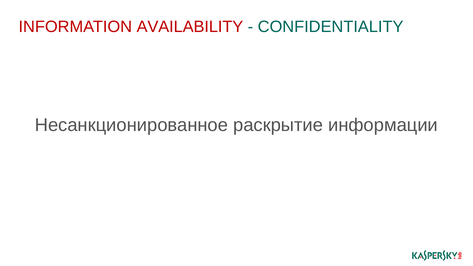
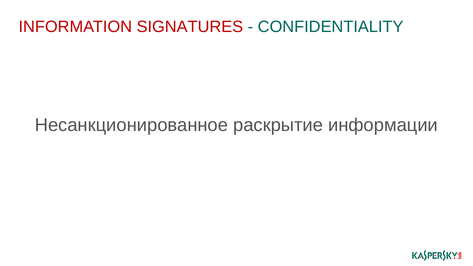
AVAILABILITY: AVAILABILITY -> SIGNATURES (190, 27)
